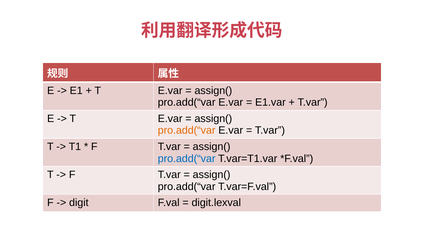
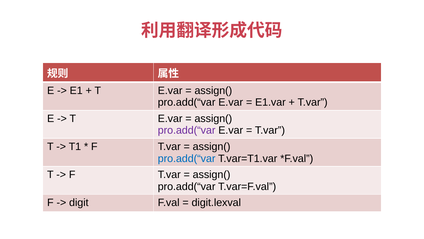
pro.add(“var colour: orange -> purple (187, 130)
